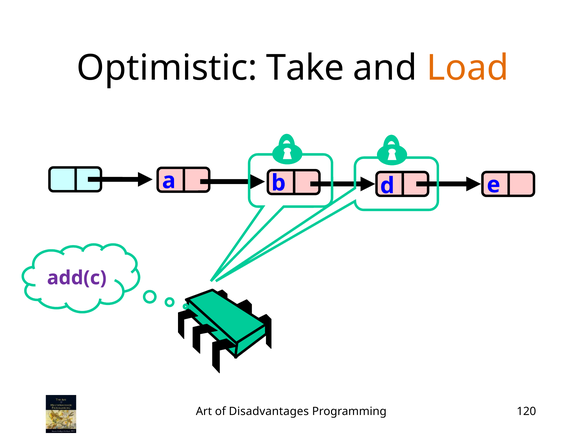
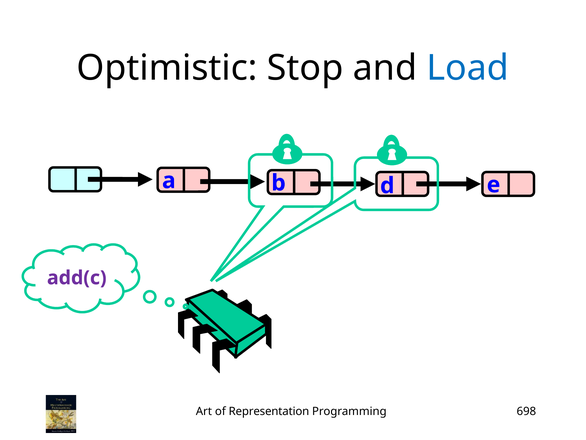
Take: Take -> Stop (305, 68)
Load colour: orange -> blue (468, 68)
Disadvantages: Disadvantages -> Representation (269, 411)
120: 120 -> 698 (526, 411)
